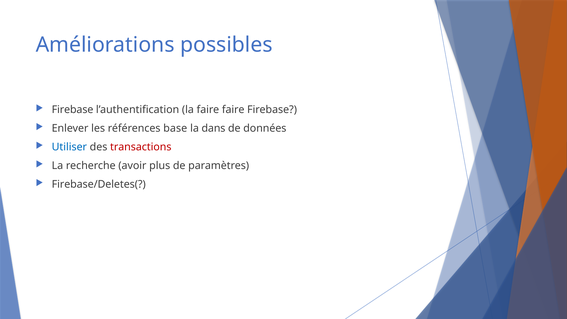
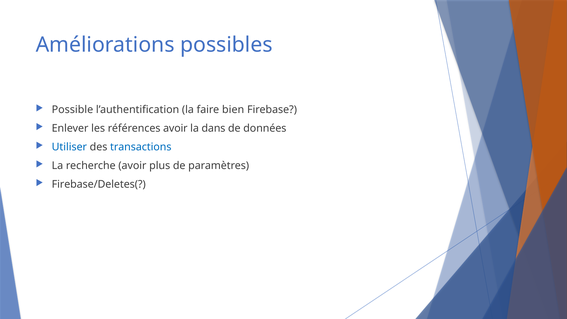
Firebase: Firebase -> Possible (72, 110)
faire faire: faire -> bien (233, 110)
références base: base -> avoir (175, 128)
transactions colour: red -> blue (141, 147)
